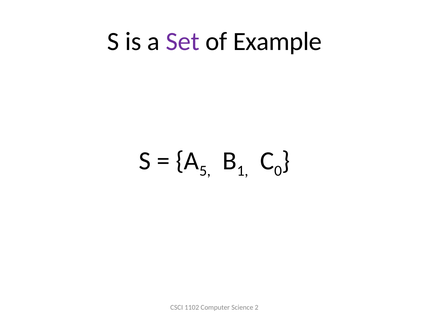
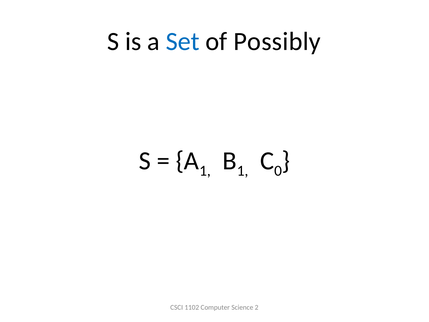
Set colour: purple -> blue (183, 42)
Example: Example -> Possibly (277, 42)
A 5: 5 -> 1 (205, 171)
